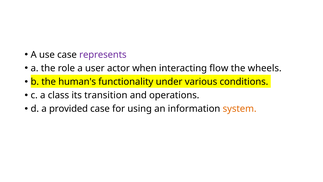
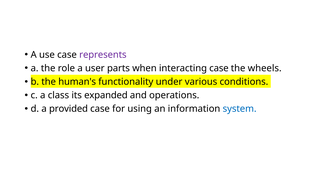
actor: actor -> parts (118, 68)
interacting flow: flow -> case (219, 68)
transition: transition -> expanded (106, 95)
system colour: orange -> blue (240, 109)
